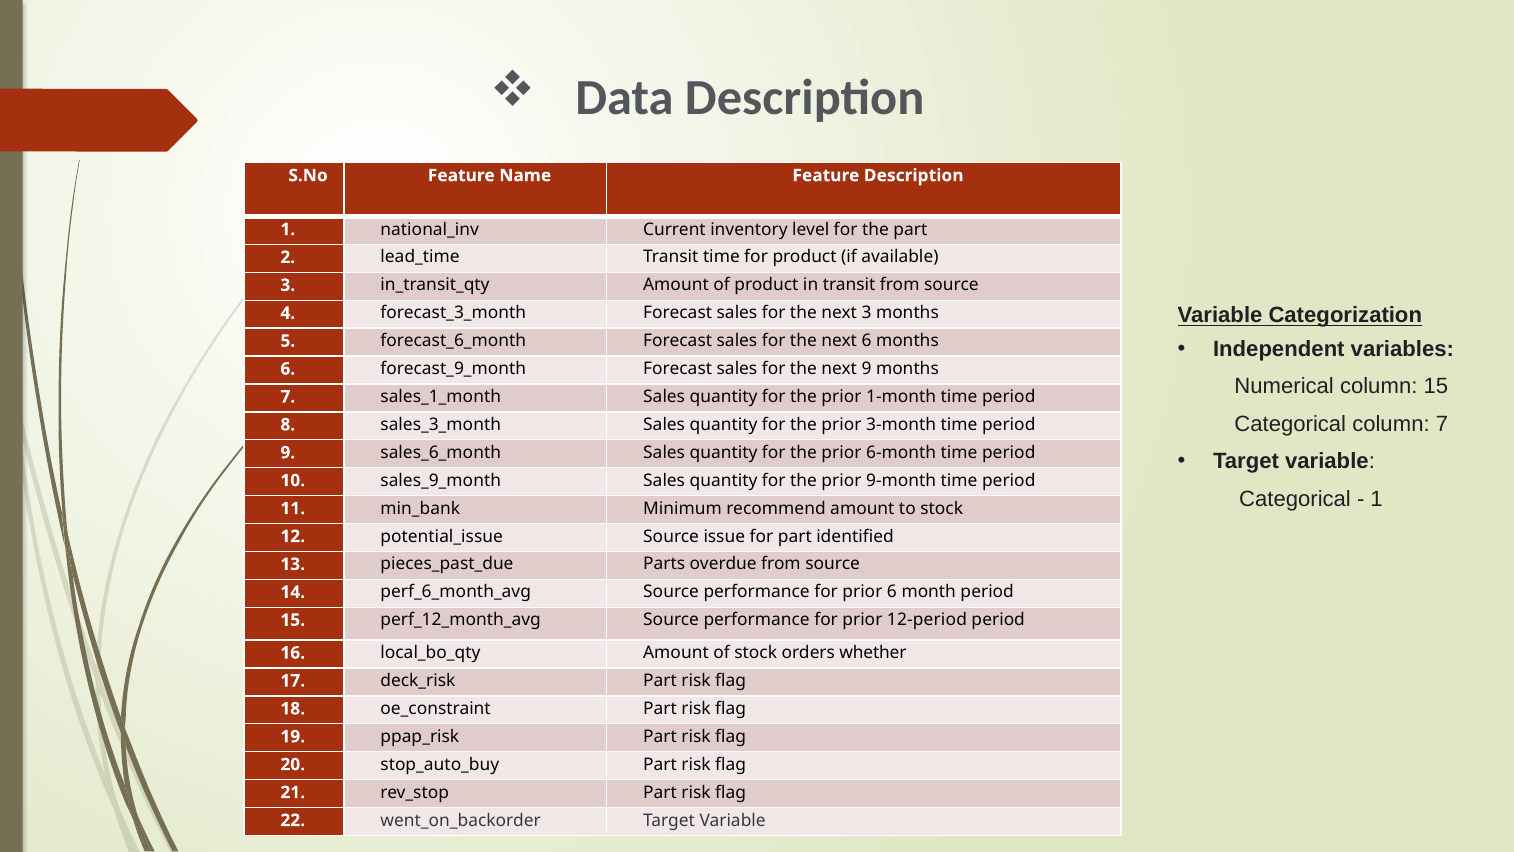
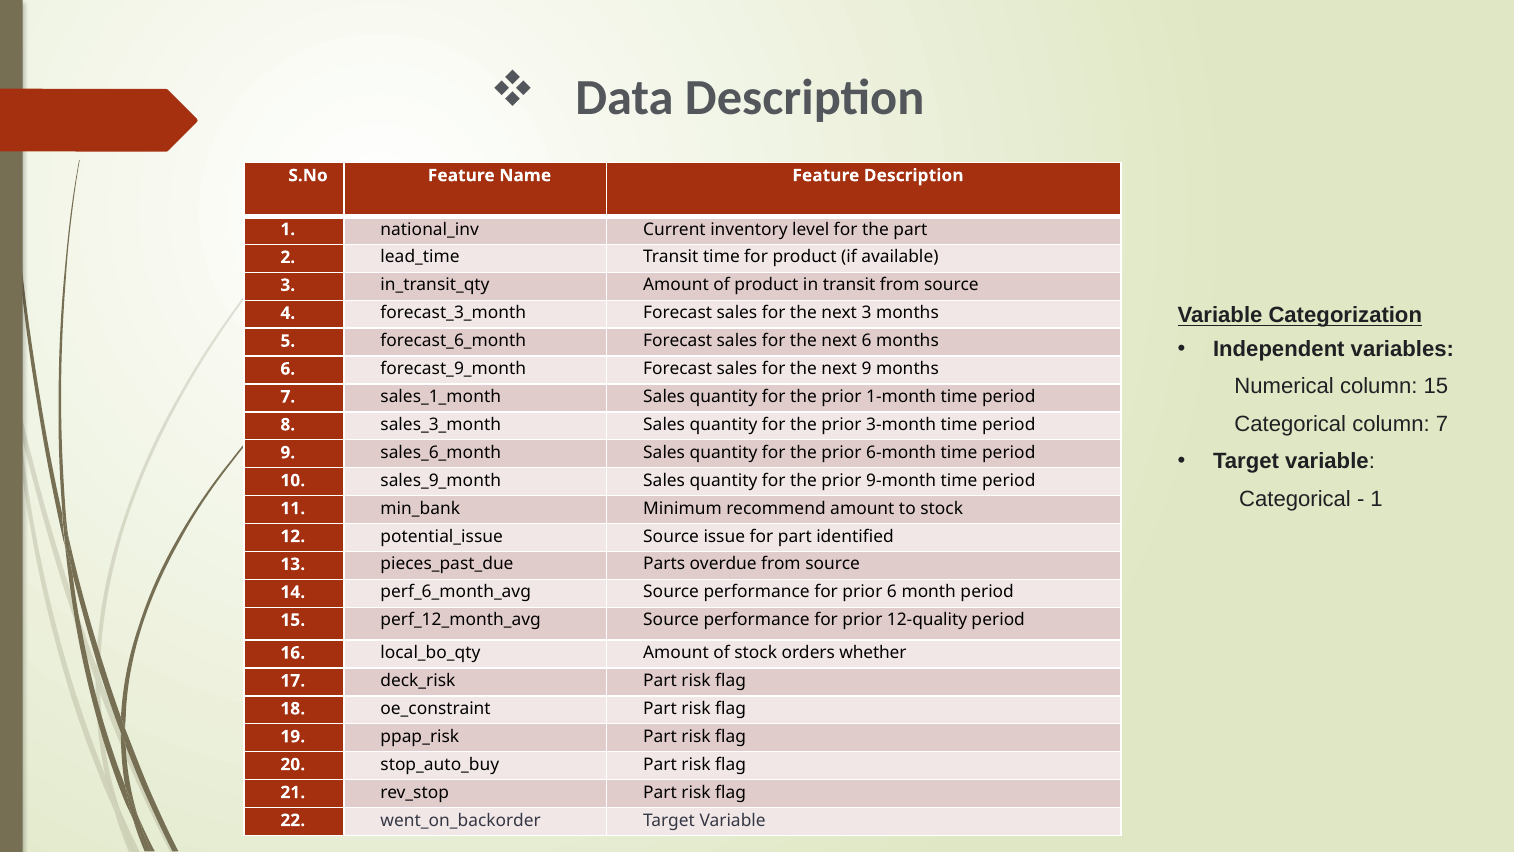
12-period: 12-period -> 12-quality (927, 620)
